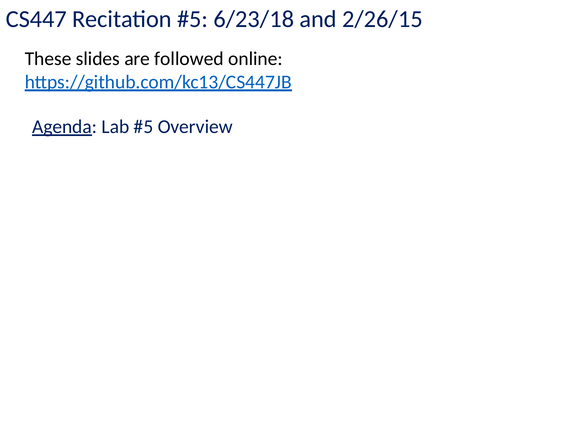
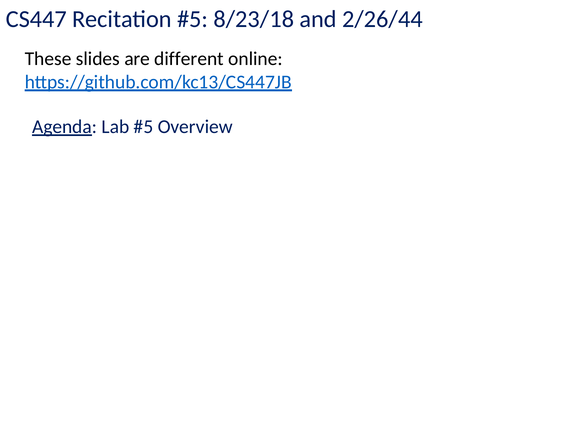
6/23/18: 6/23/18 -> 8/23/18 (254, 19)
2/26/15: 2/26/15 -> 2/26/44 (382, 19)
followed: followed -> different (189, 59)
